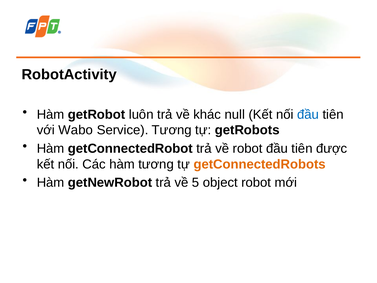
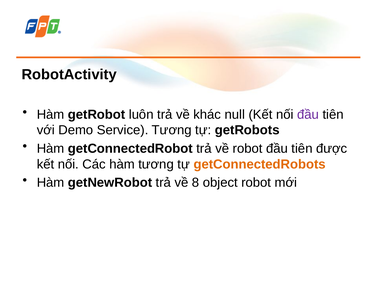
đầu colour: blue -> purple (308, 114)
Wabo: Wabo -> Demo (76, 130)
5: 5 -> 8 (196, 182)
